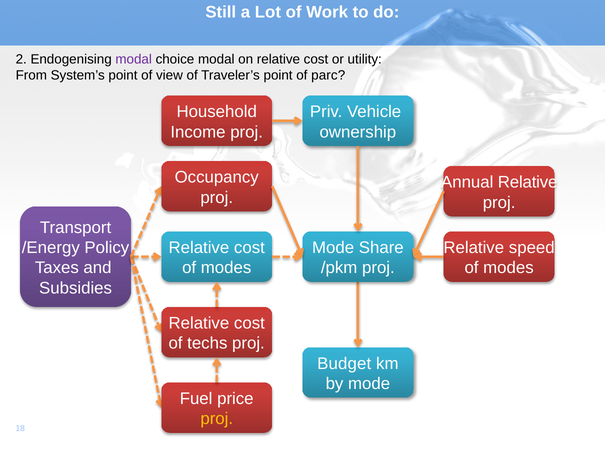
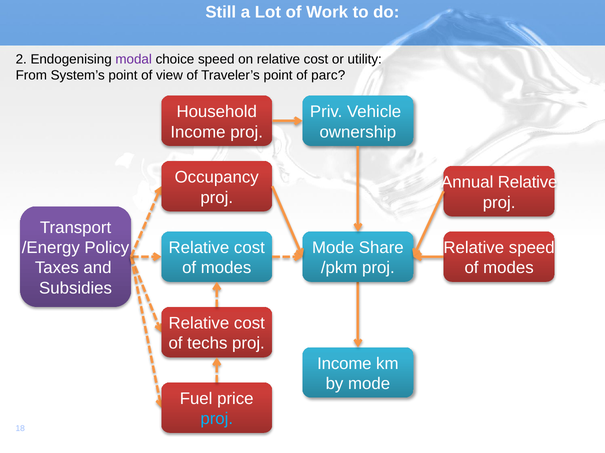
choice modal: modal -> speed (216, 59)
Budget: Budget -> Income (344, 364)
proj colour: yellow -> light blue (217, 420)
